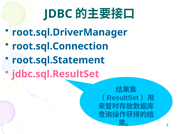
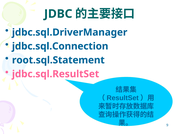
root.sql.DriverManager: root.sql.DriverManager -> jdbc.sql.DriverManager (70, 32)
root.sql.Connection: root.sql.Connection -> jdbc.sql.Connection (60, 46)
